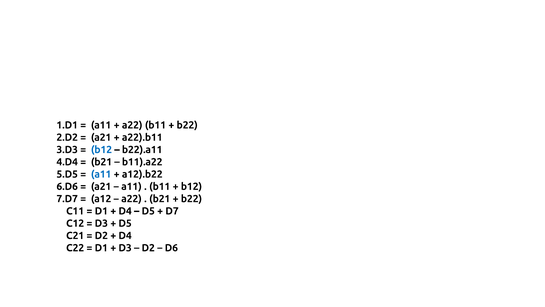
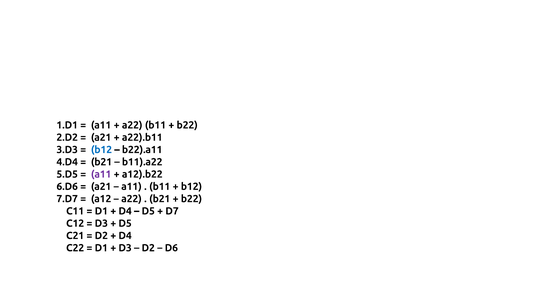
a11 colour: blue -> purple (101, 174)
